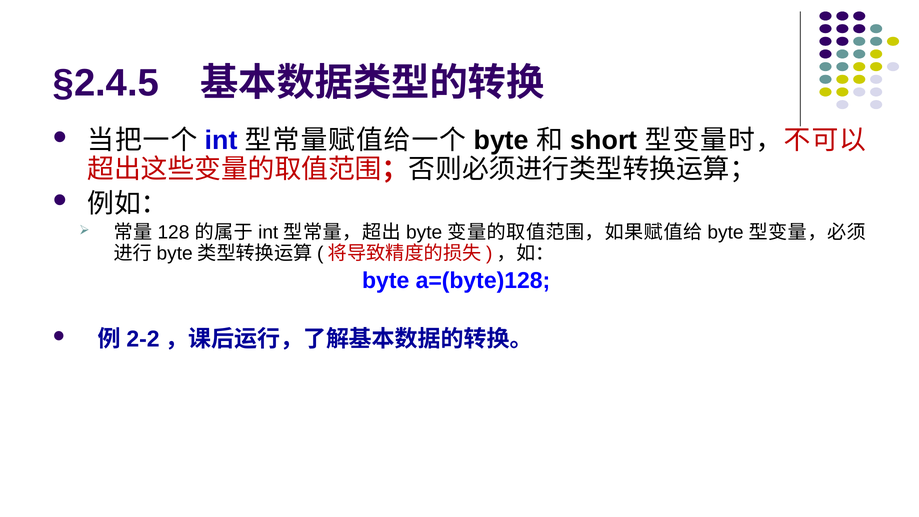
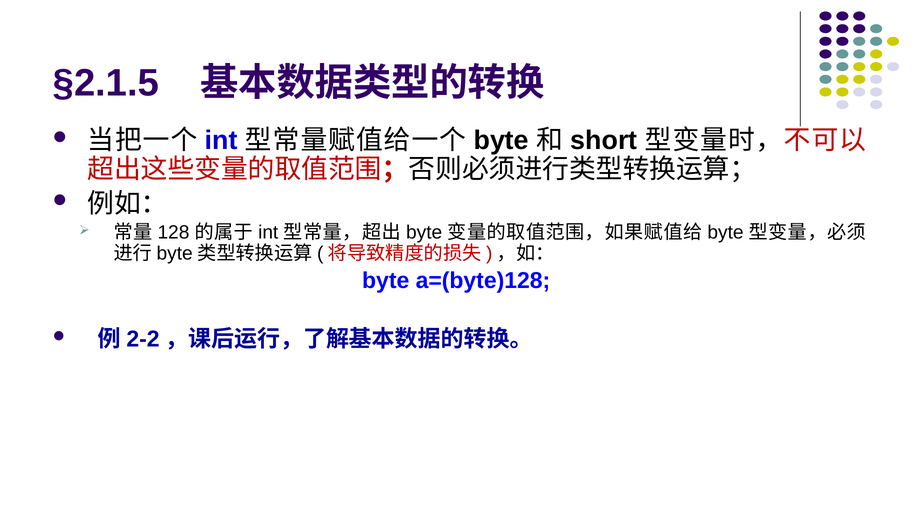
§2.4.5: §2.4.5 -> §2.1.5 (106, 83)
